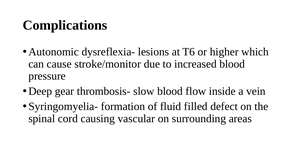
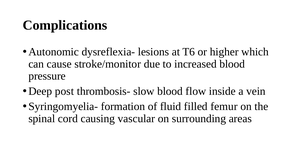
gear: gear -> post (64, 91)
defect: defect -> femur (224, 107)
